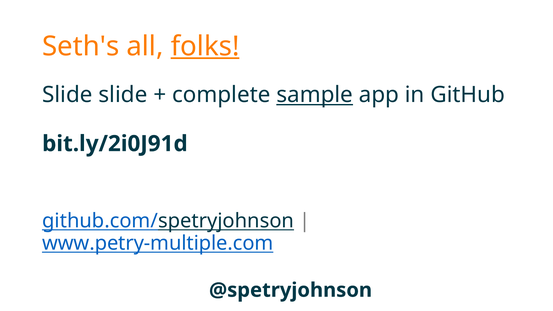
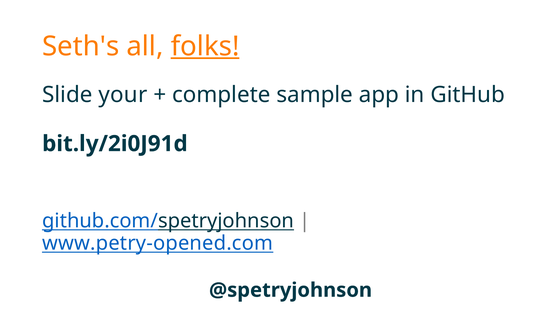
Slide slide: slide -> your (123, 95)
sample underline: present -> none (315, 95)
www.petry-multiple.com: www.petry-multiple.com -> www.petry-opened.com (158, 243)
